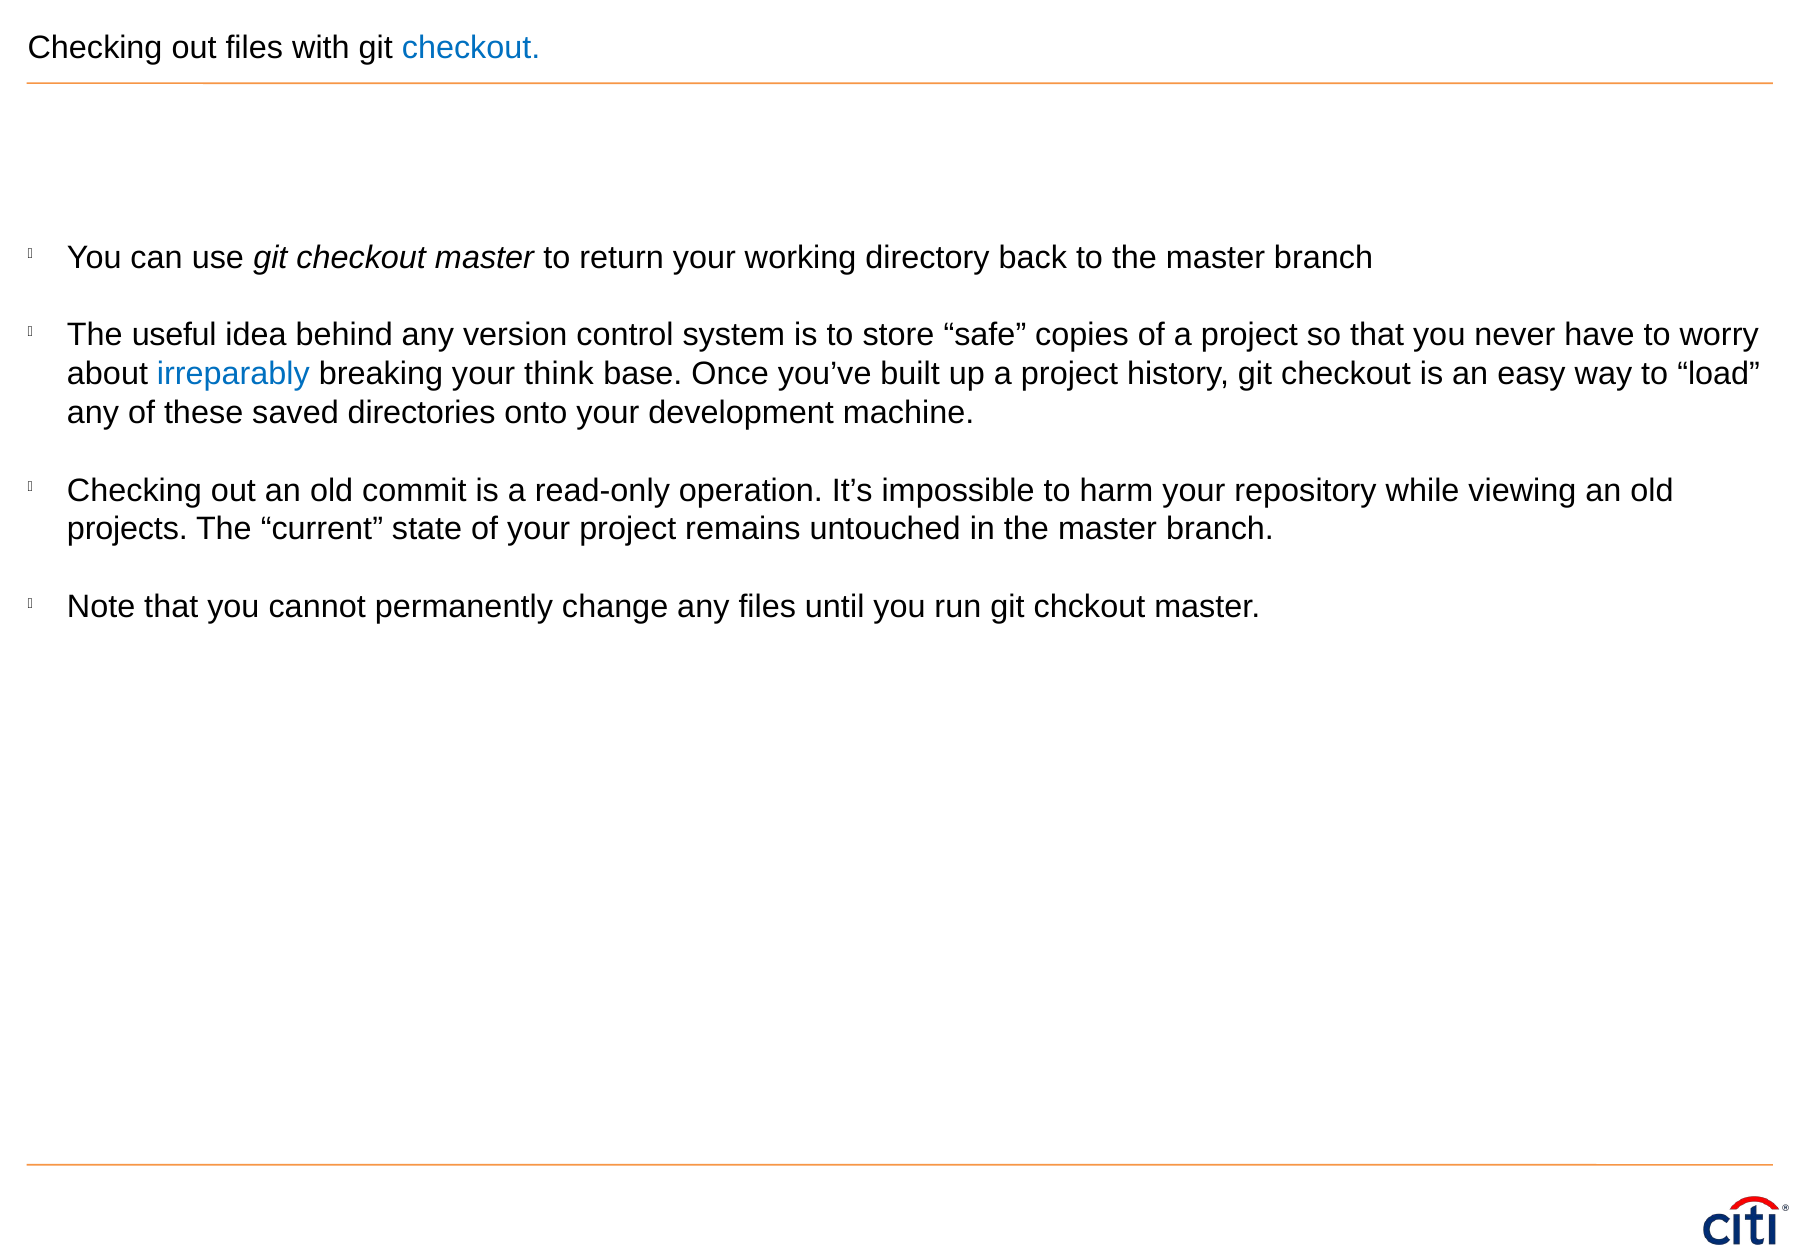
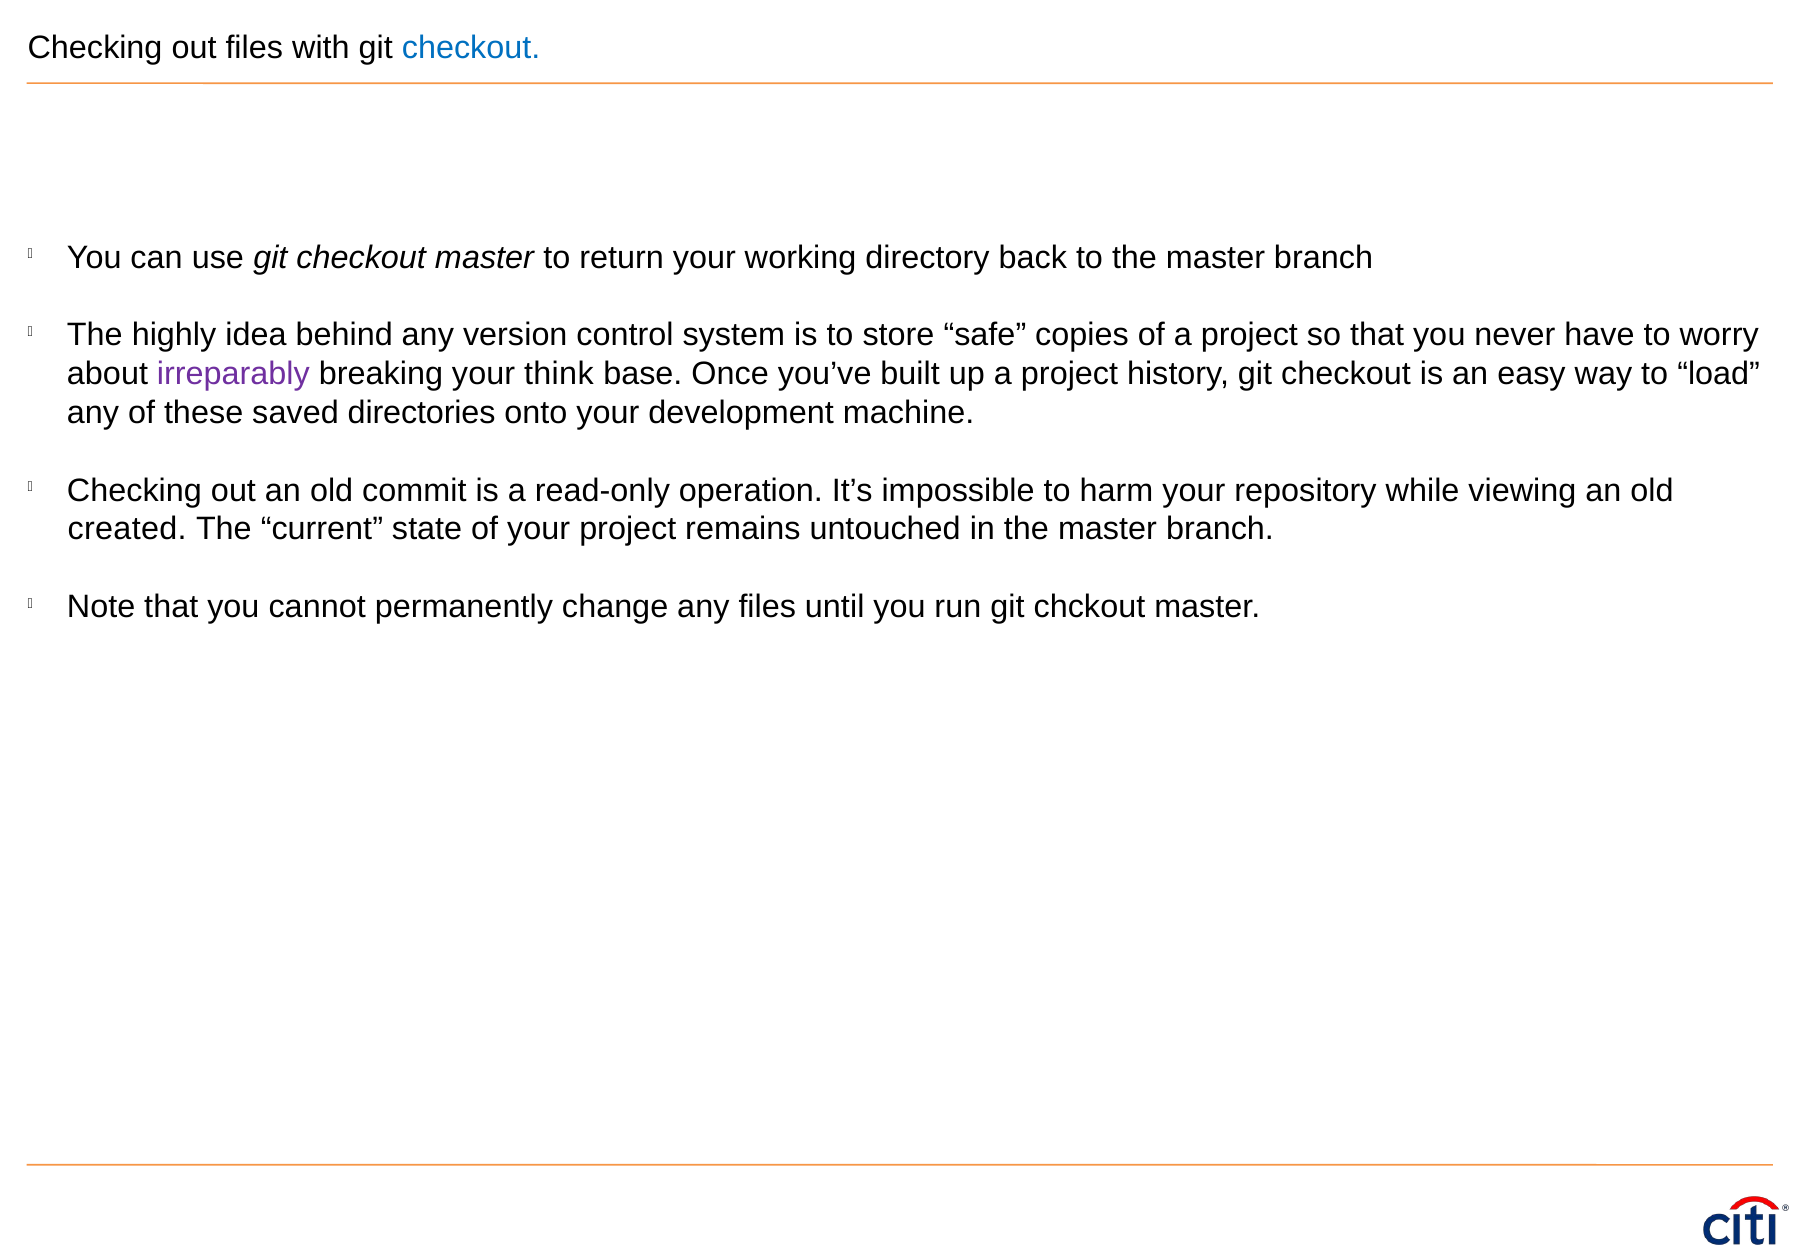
useful: useful -> highly (174, 335)
irreparably colour: blue -> purple (233, 374)
projects: projects -> created (127, 529)
